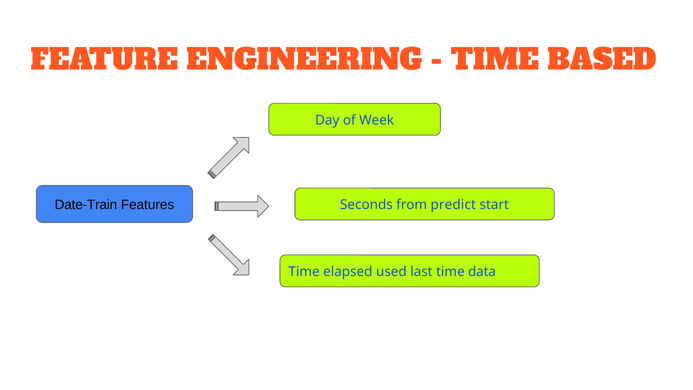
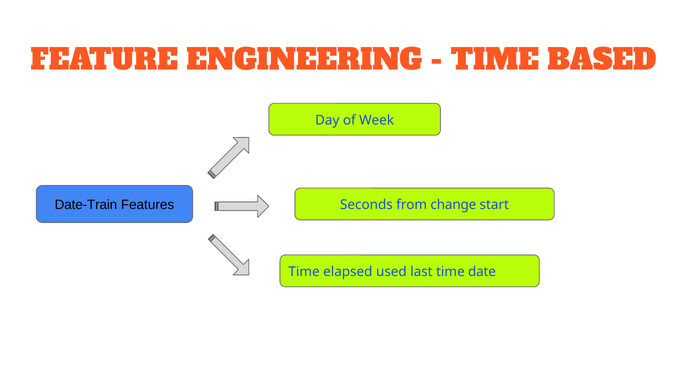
predict: predict -> change (453, 205)
data: data -> date (482, 272)
